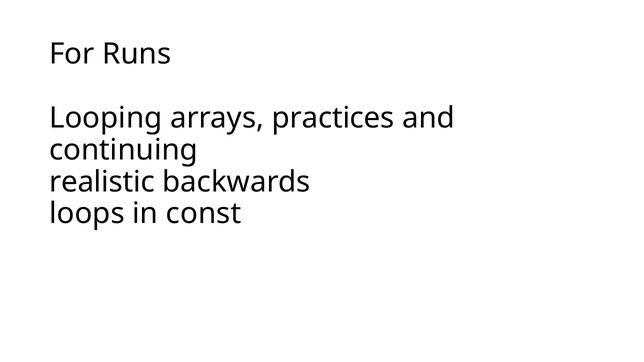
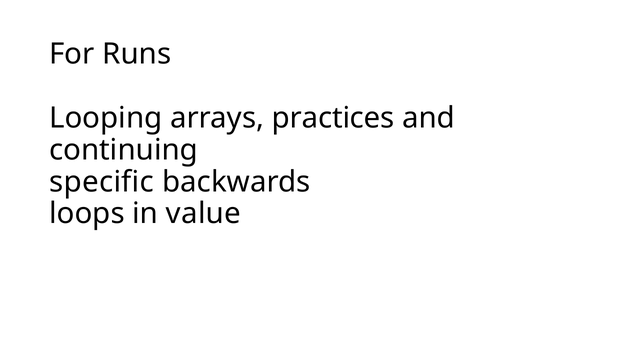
realistic: realistic -> specific (102, 182)
const: const -> value (203, 214)
